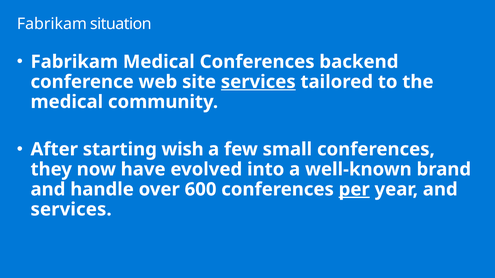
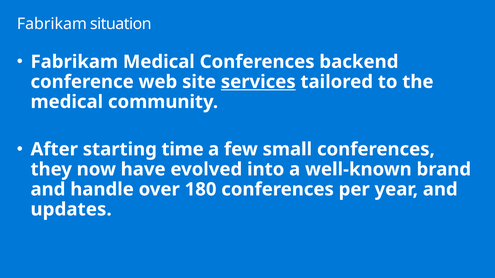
wish: wish -> time (183, 150)
600: 600 -> 180 (201, 190)
per underline: present -> none (354, 190)
services: services -> updates (71, 210)
